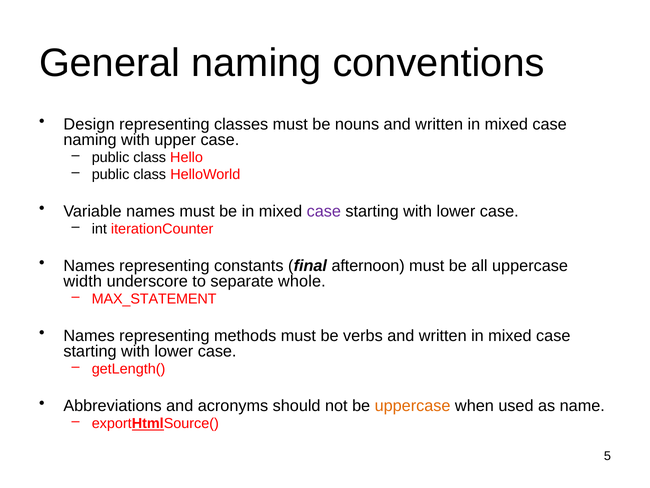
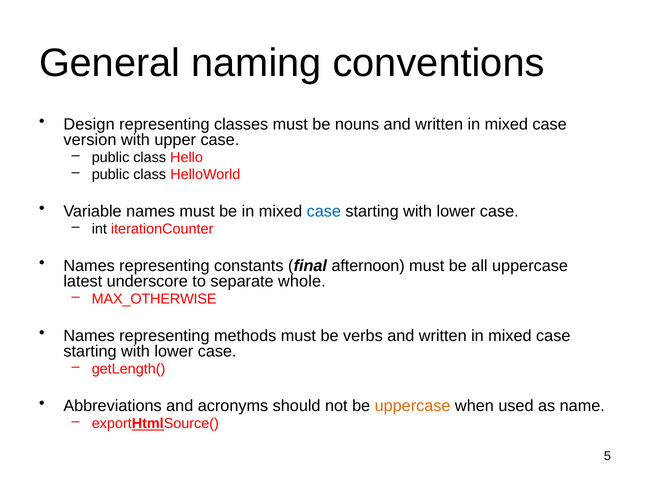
naming: naming -> version (90, 140)
case colour: purple -> blue (324, 211)
width: width -> latest (83, 281)
MAX_STATEMENT: MAX_STATEMENT -> MAX_OTHERWISE (154, 299)
